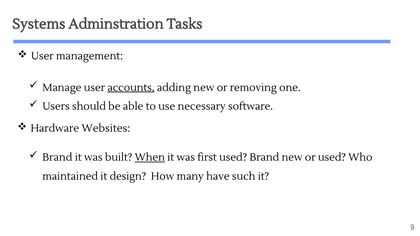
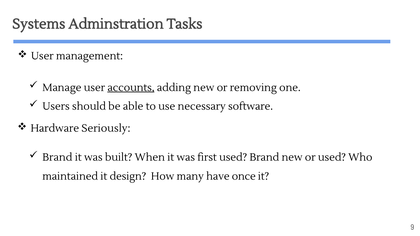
Websites: Websites -> Seriously (106, 129)
When underline: present -> none (150, 158)
such: such -> once (244, 176)
